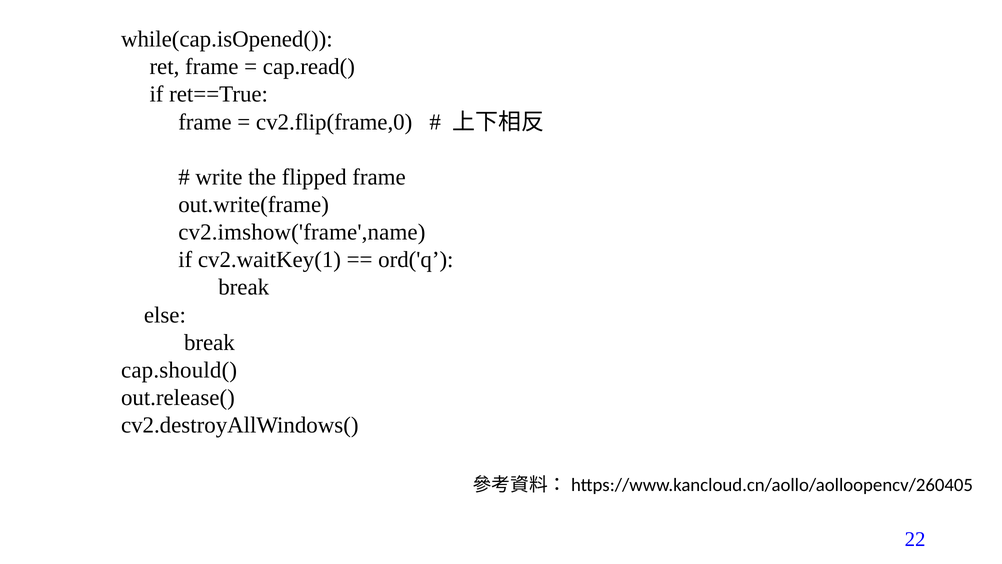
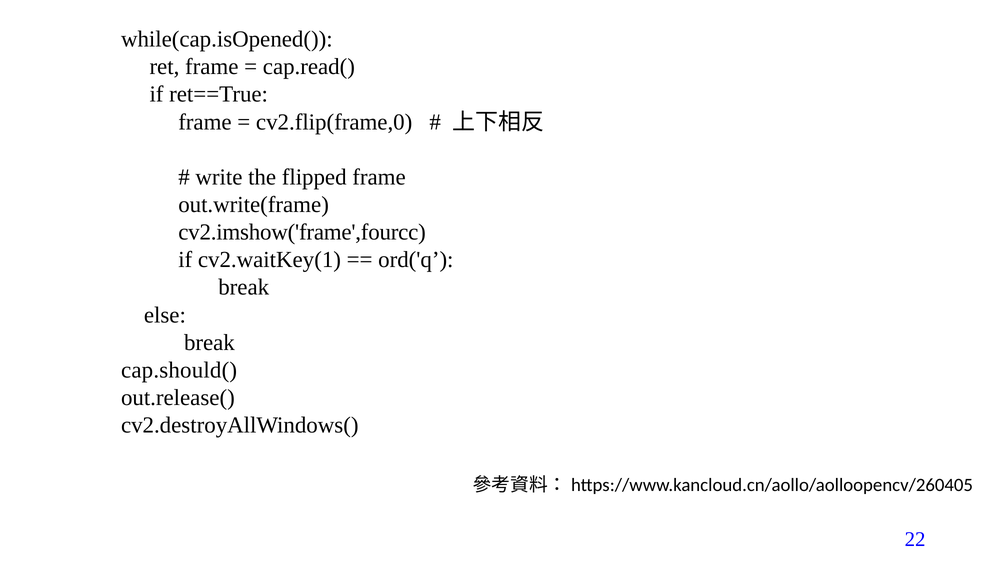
cv2.imshow('frame',name: cv2.imshow('frame',name -> cv2.imshow('frame',fourcc (302, 232)
